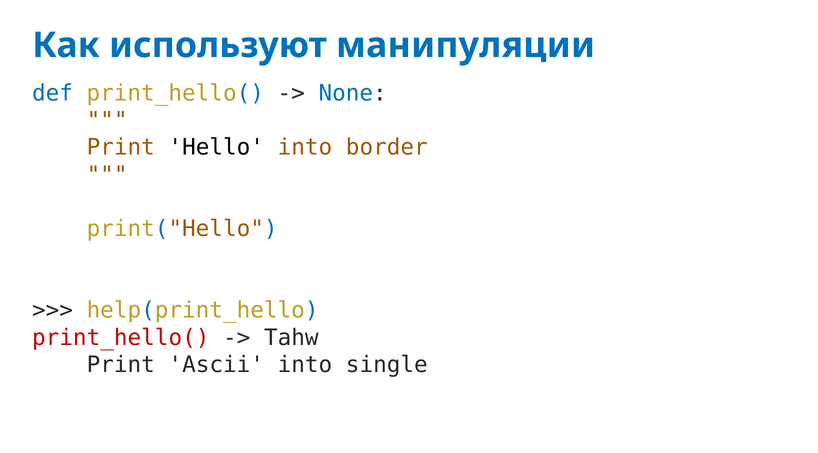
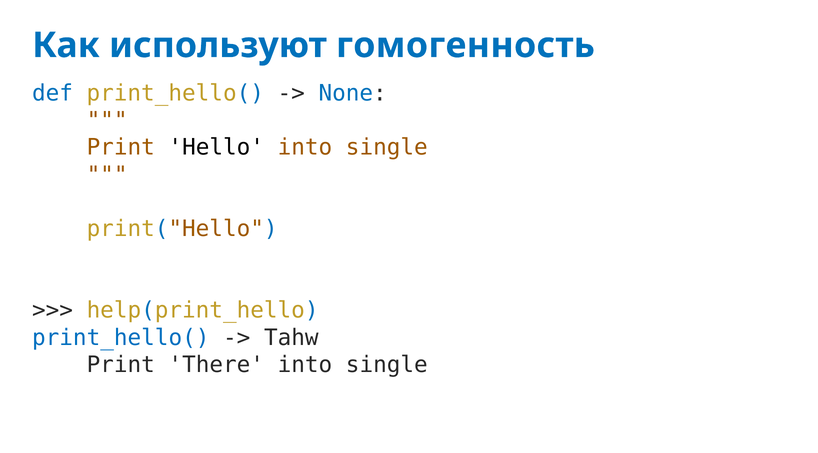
манипуляции: манипуляции -> гомогенность (465, 45)
border: border -> single (387, 148)
print_hello( colour: red -> blue (121, 338)
Ascii: Ascii -> There (216, 365)
